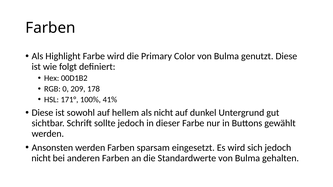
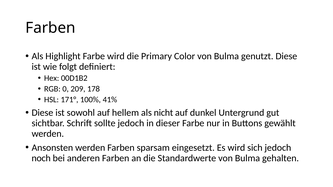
nicht: nicht -> noch (41, 158)
